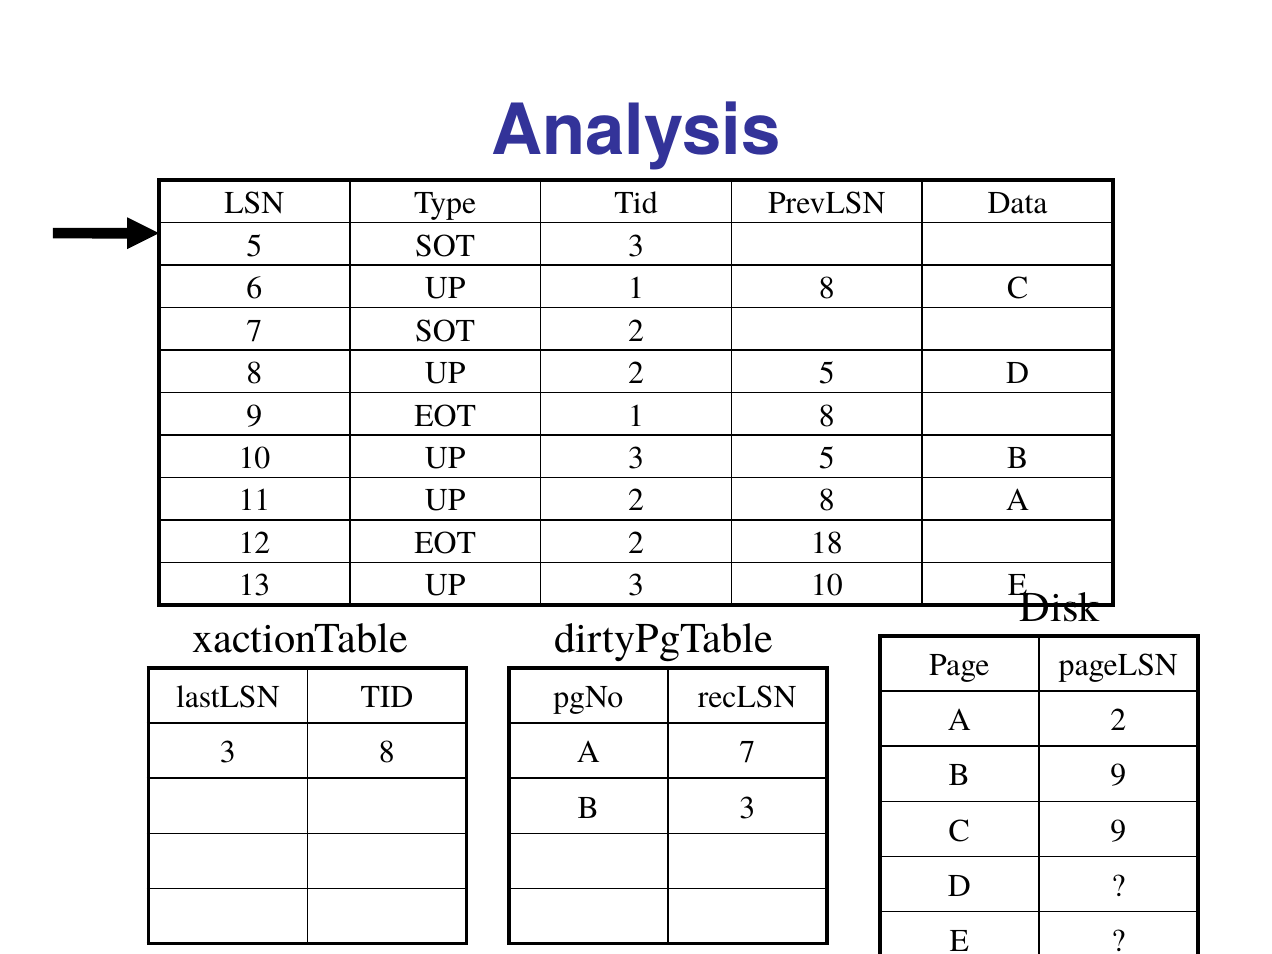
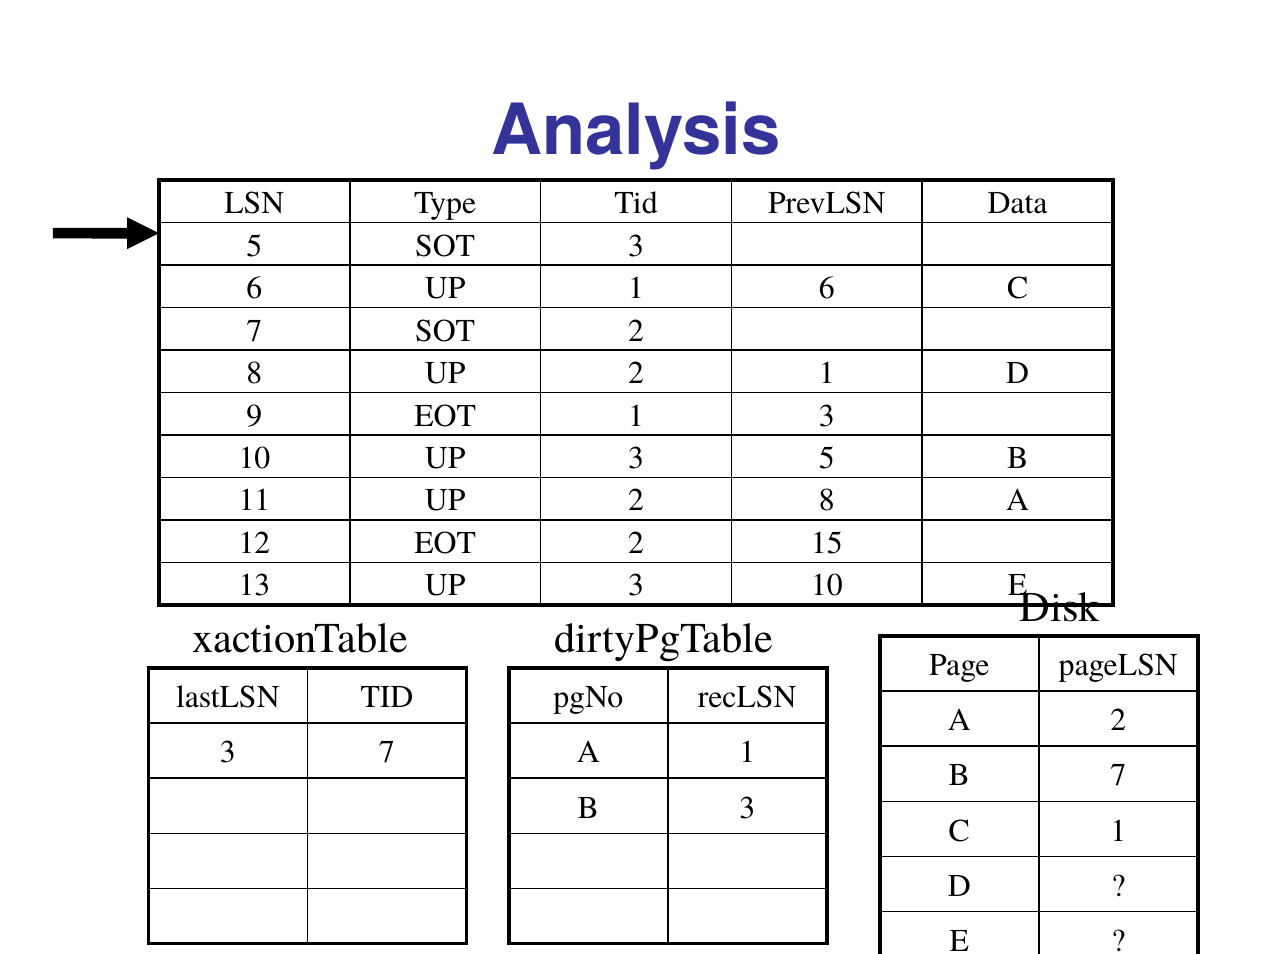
UP 1 8: 8 -> 6 (827, 288)
2 5: 5 -> 1 (827, 373)
EOT 1 8: 8 -> 3 (827, 416)
18: 18 -> 15 (827, 543)
3 8: 8 -> 7 (387, 752)
A 7: 7 -> 1 (747, 752)
B 9: 9 -> 7 (1118, 775)
C 9: 9 -> 1 (1118, 831)
